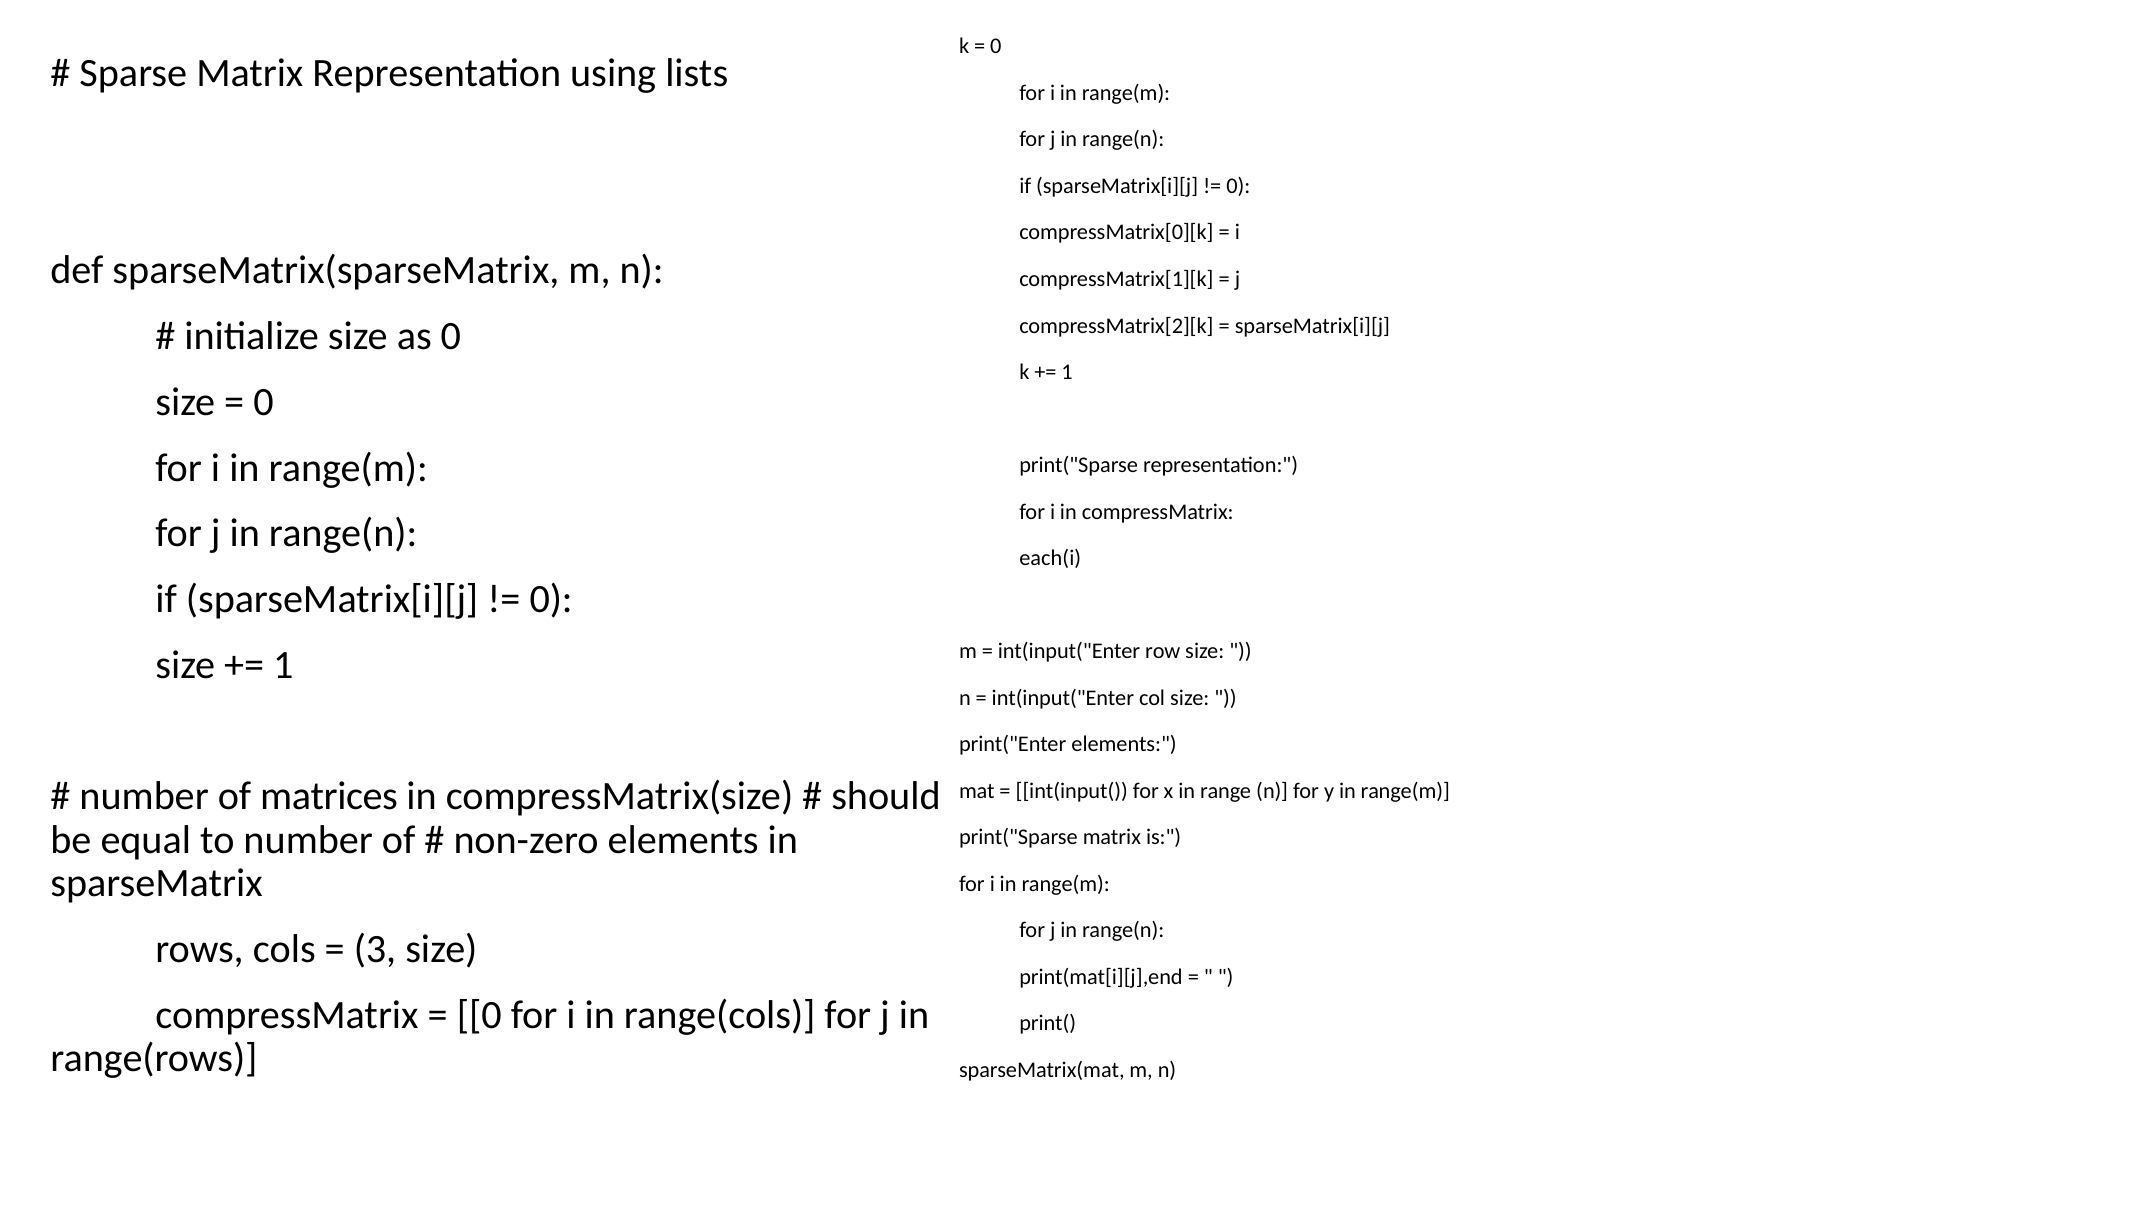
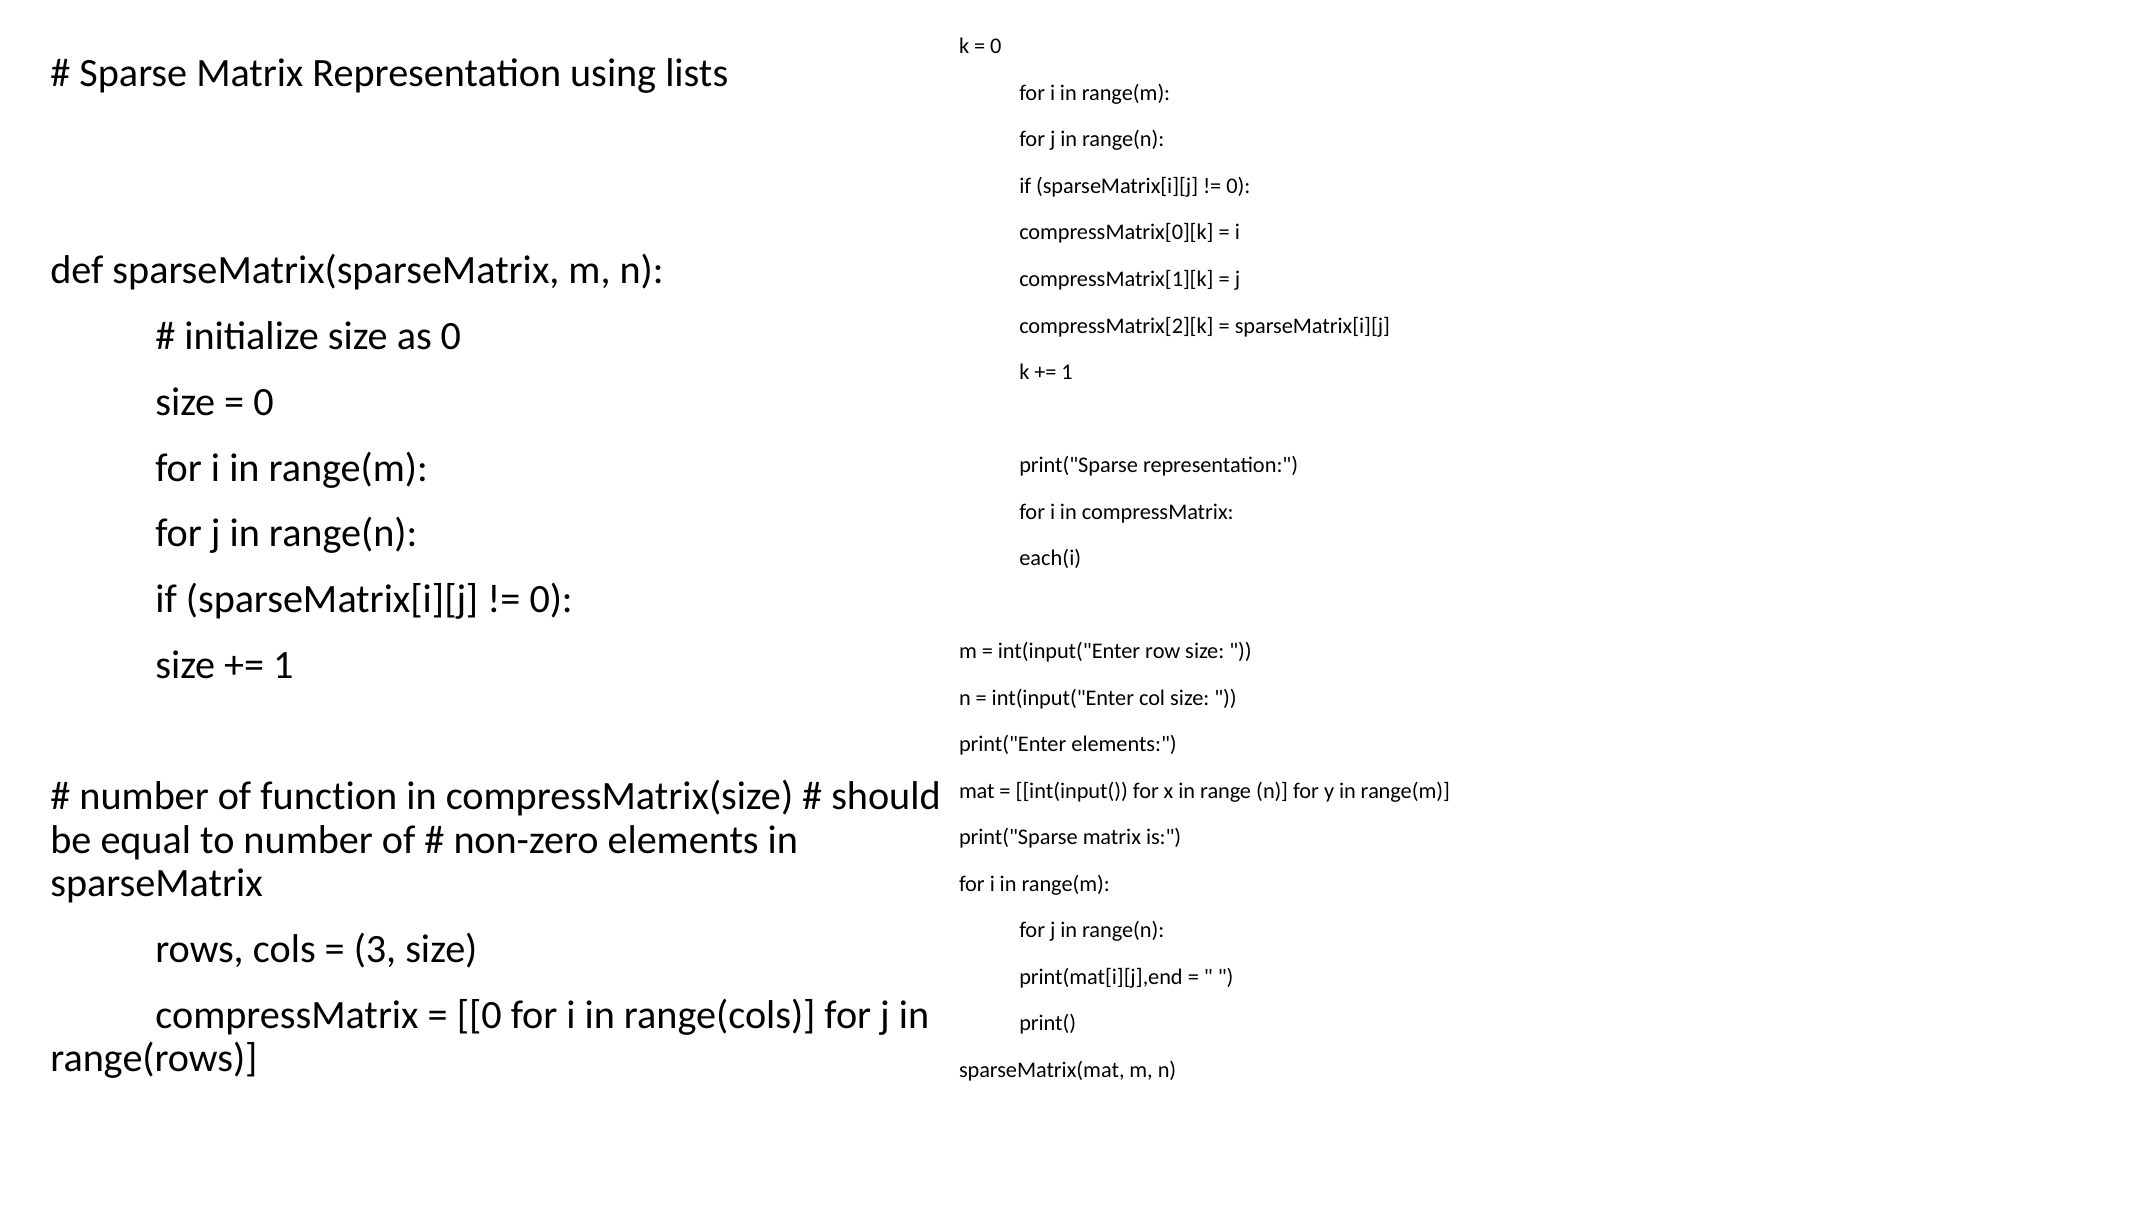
matrices: matrices -> function (329, 797)
